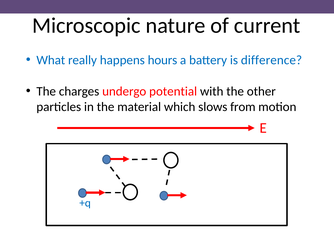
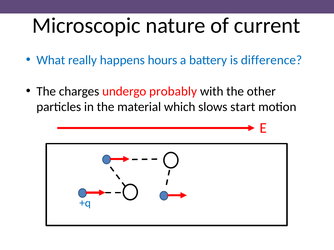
potential: potential -> probably (173, 91)
from: from -> start (243, 107)
